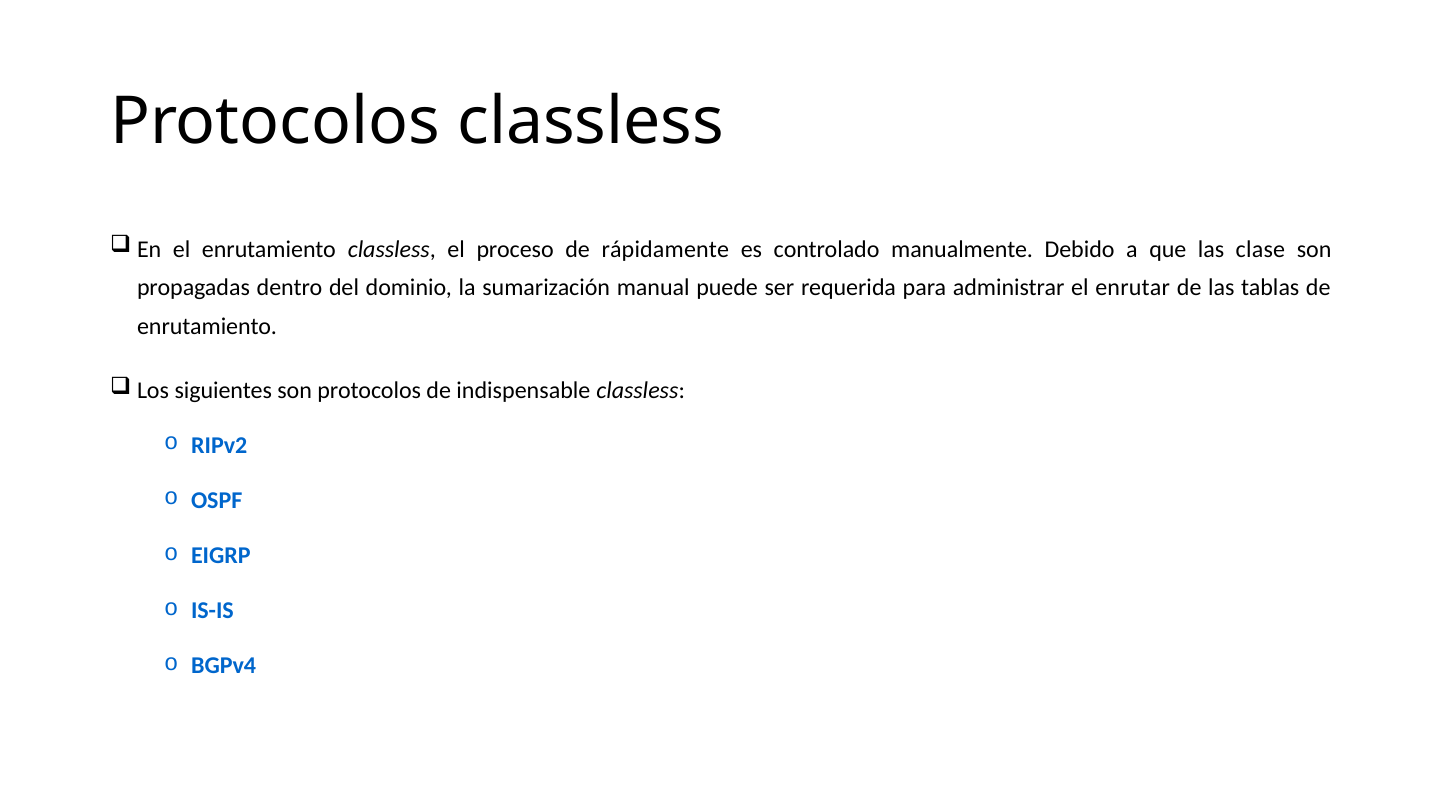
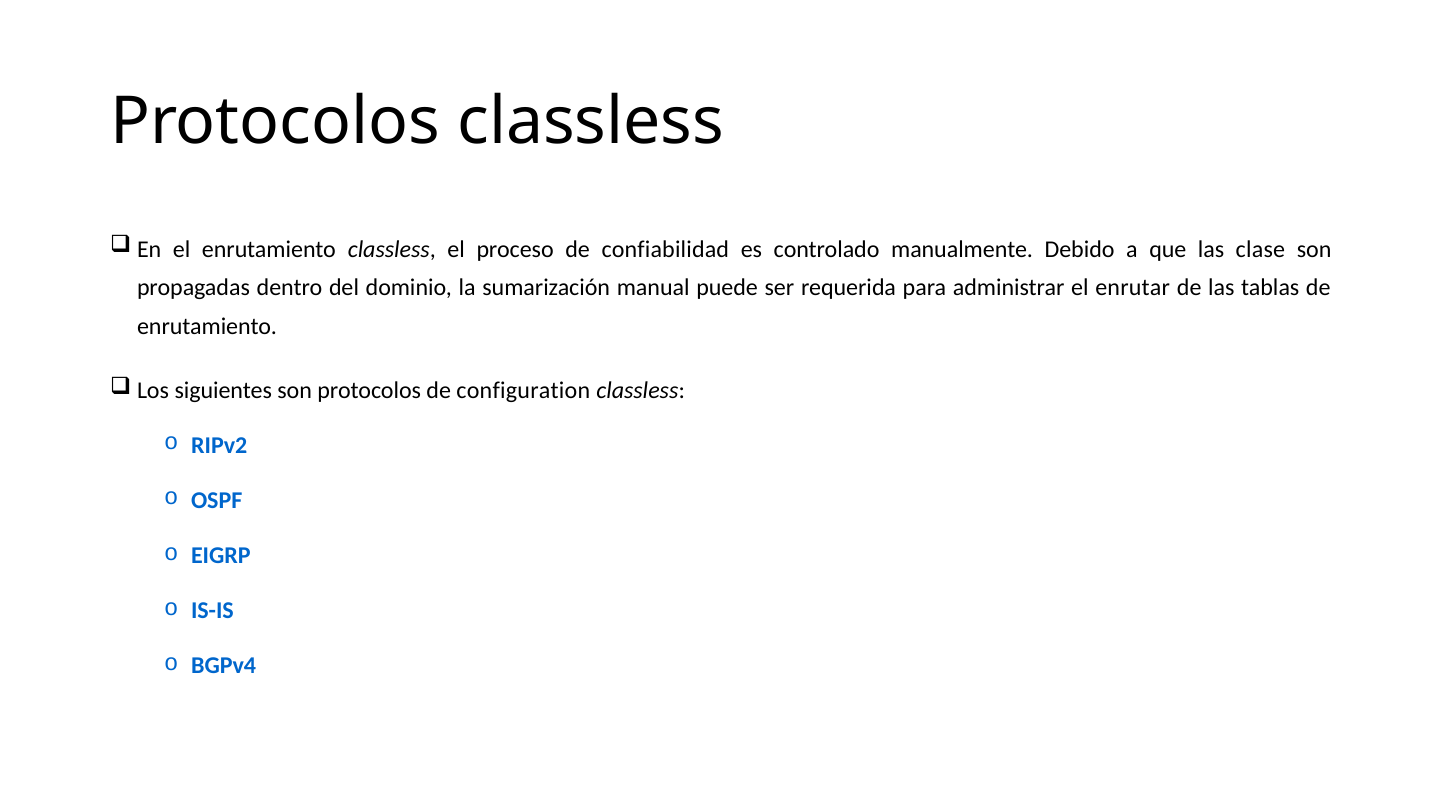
rápidamente: rápidamente -> confiabilidad (665, 249)
indispensable: indispensable -> configuration (523, 390)
